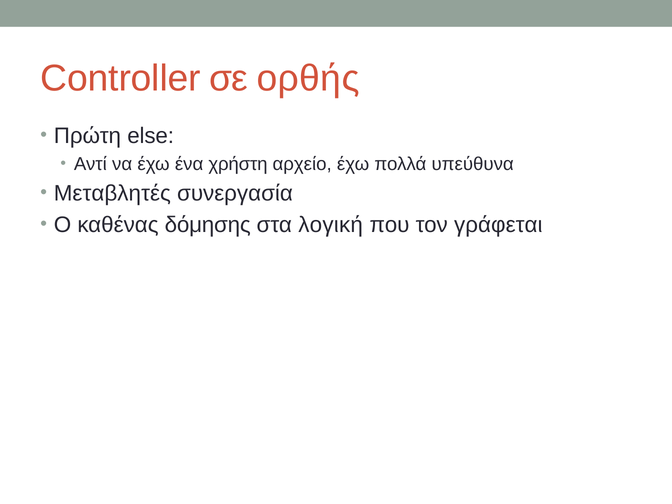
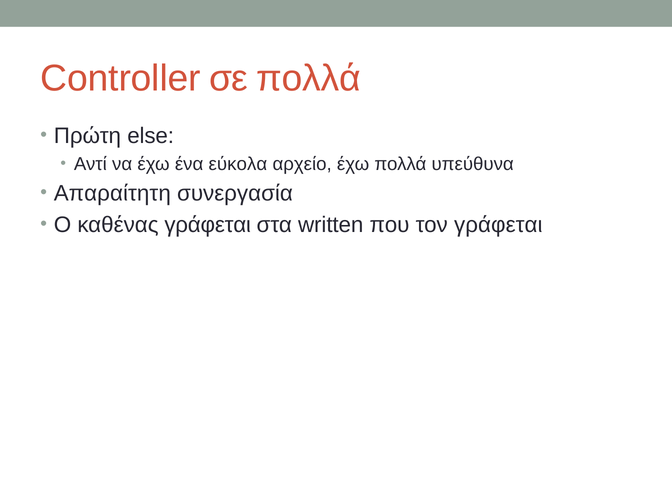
σε ορθής: ορθής -> πολλά (308, 78)
χρήστη: χρήστη -> εύκολα (238, 164)
Μεταβλητές: Μεταβλητές -> Απαραίτητη (112, 193)
καθένας δόμησης: δόμησης -> γράφεται (208, 225)
λογική: λογική -> written (331, 225)
